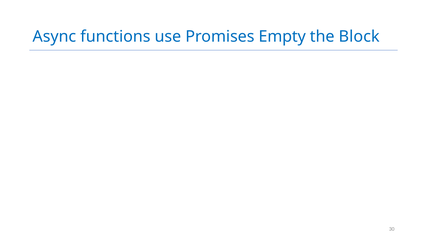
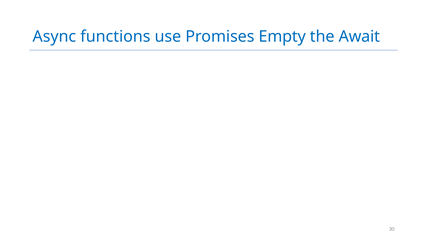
Block: Block -> Await (359, 37)
